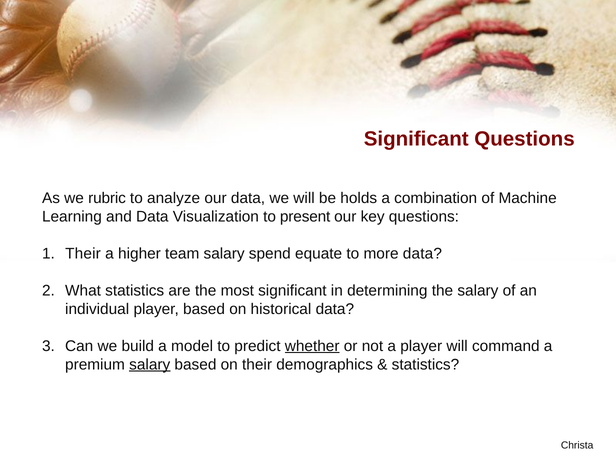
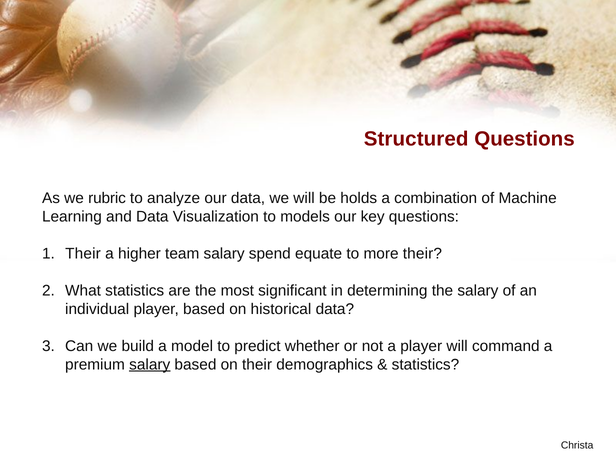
Significant: Significant -> Structured (416, 139)
present: present -> models (305, 217)
more data: data -> their (422, 254)
whether underline: present -> none (312, 346)
